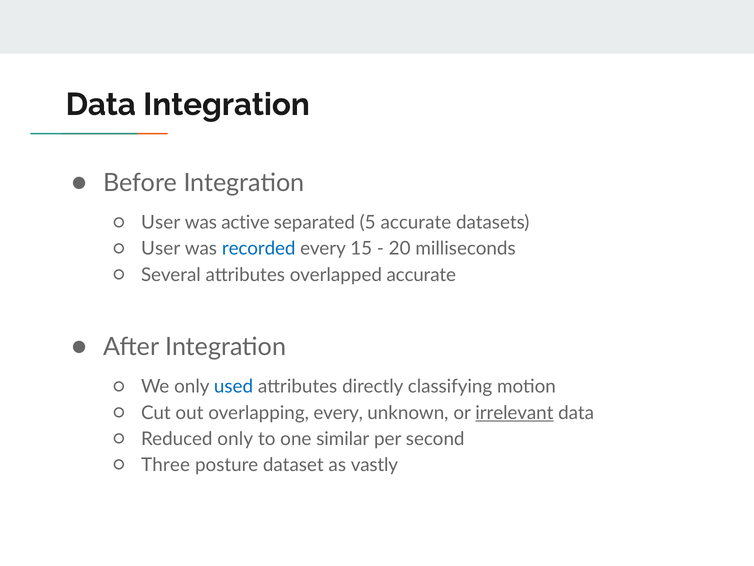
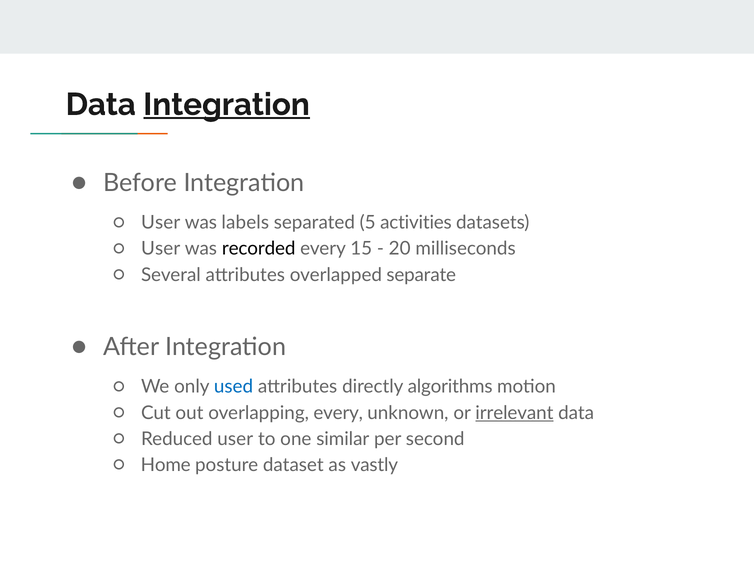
Integration underline: none -> present (227, 104)
active: active -> labels (245, 223)
5 accurate: accurate -> activities (416, 223)
recorded colour: blue -> black (259, 249)
overlapped accurate: accurate -> separate (421, 275)
classifying: classifying -> algorithms (450, 386)
Reduced only: only -> user (235, 438)
Three: Three -> Home (166, 464)
